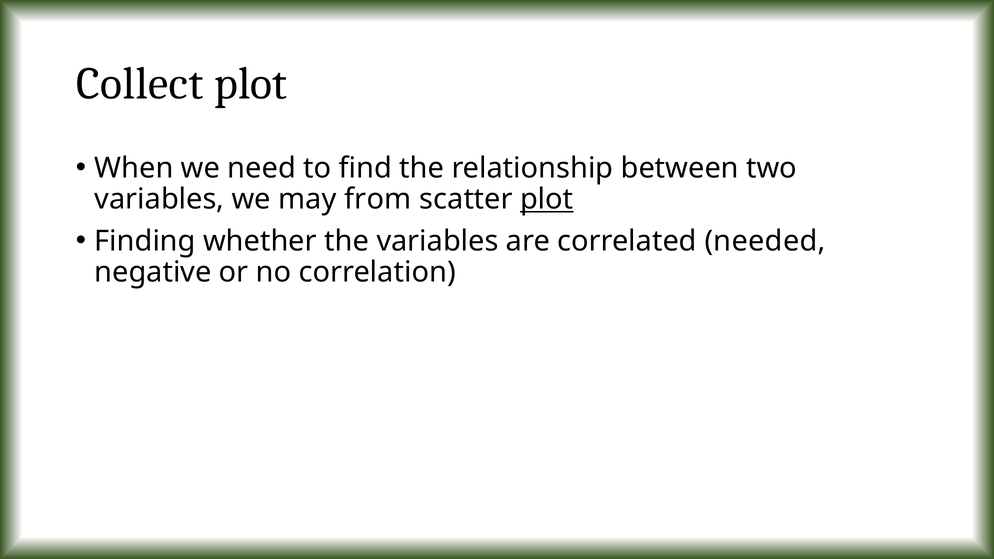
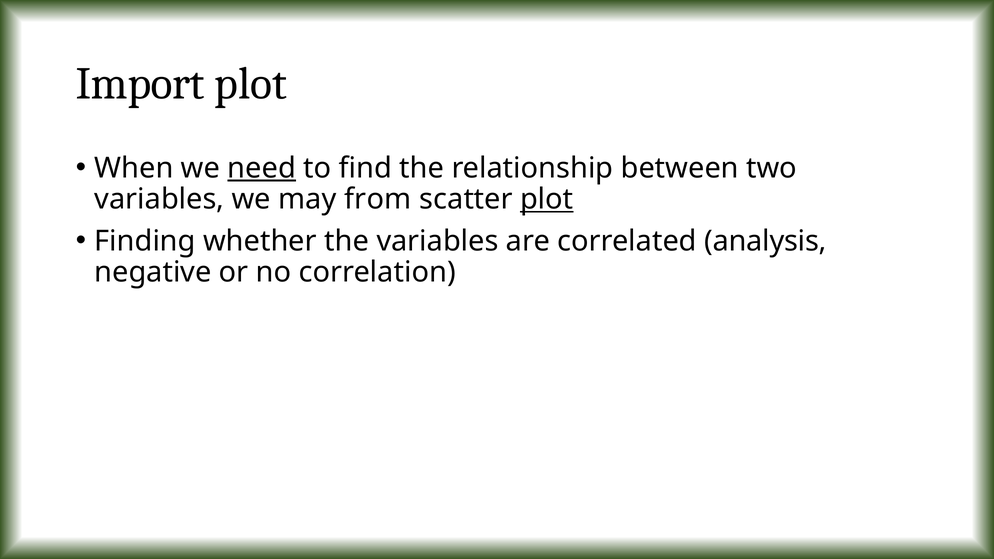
Collect: Collect -> Import (140, 83)
need underline: none -> present (262, 168)
needed: needed -> analysis (765, 241)
